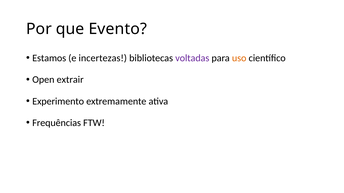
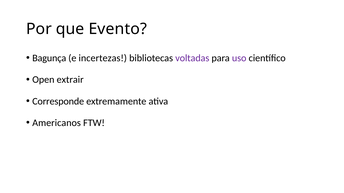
Estamos: Estamos -> Bagunça (49, 58)
uso colour: orange -> purple (239, 58)
Experimento: Experimento -> Corresponde (58, 101)
Frequências: Frequências -> Americanos (57, 123)
